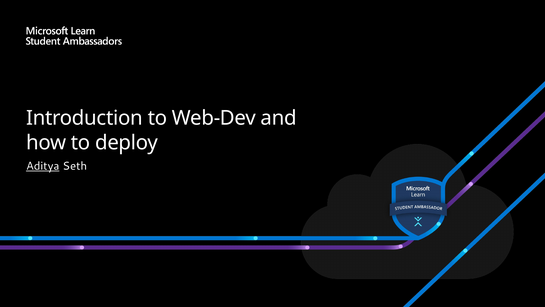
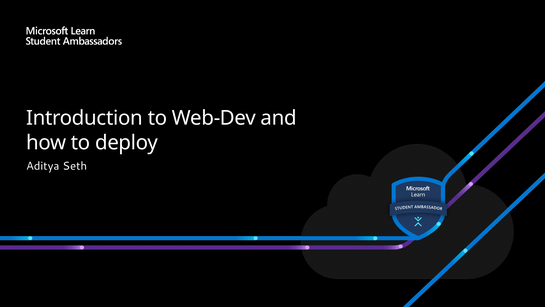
Aditya underline: present -> none (43, 166)
